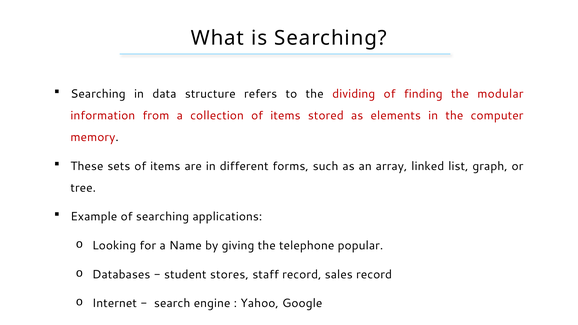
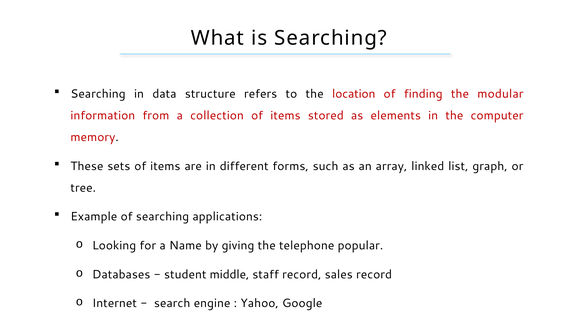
dividing: dividing -> location (354, 94)
stores: stores -> middle (229, 274)
